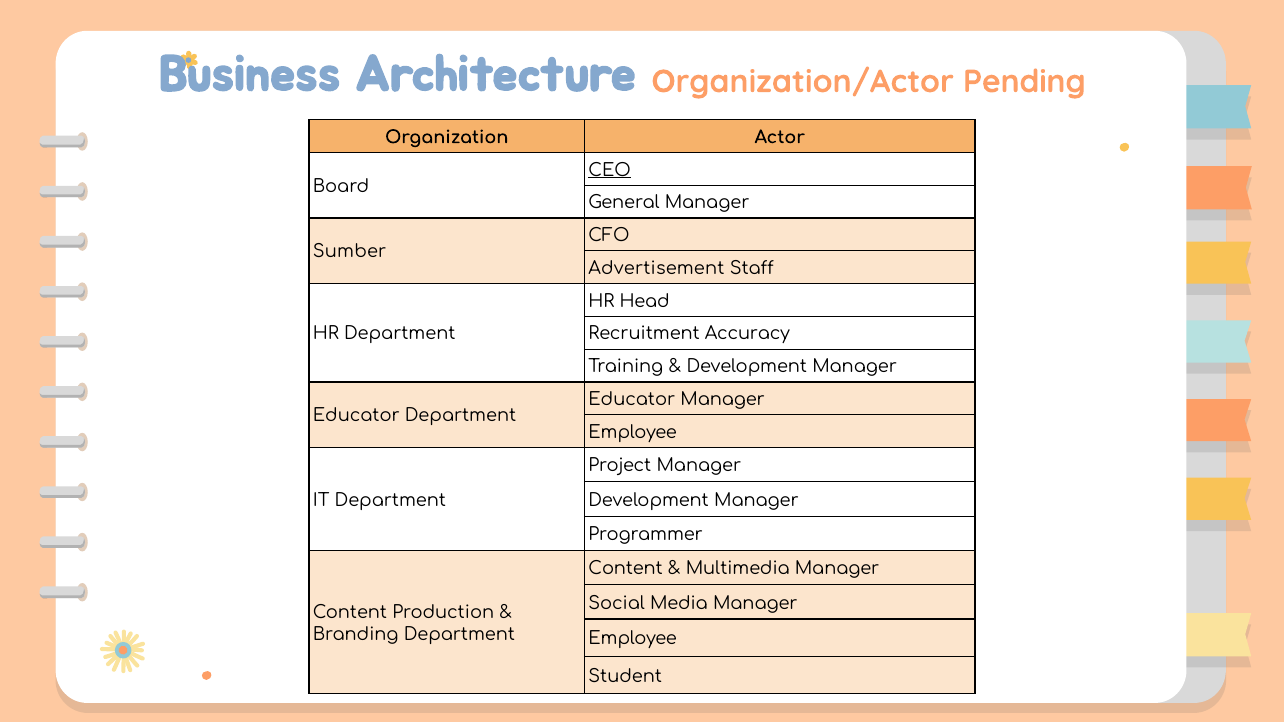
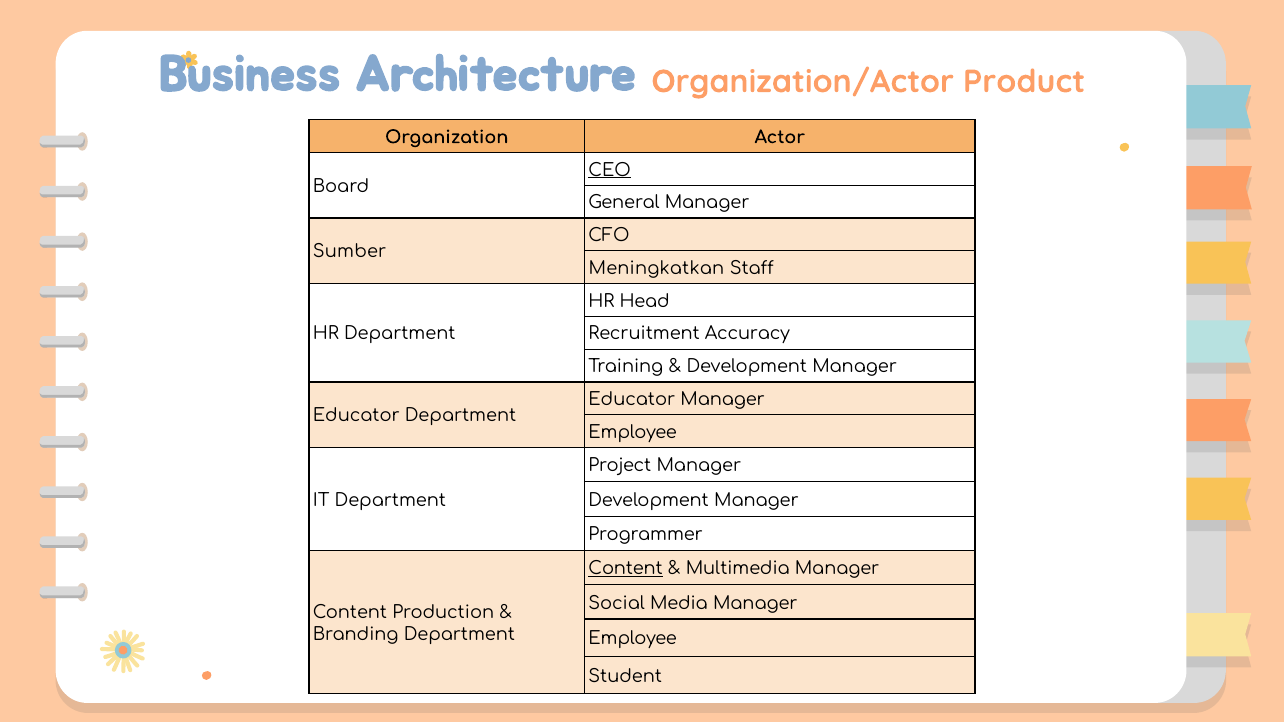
Pending: Pending -> Product (1024, 82)
Advertisement: Advertisement -> Meningkatkan (656, 269)
Content underline: none -> present (626, 569)
